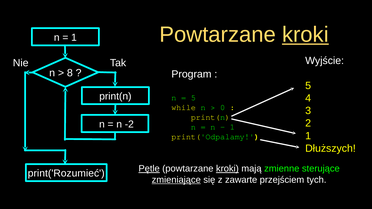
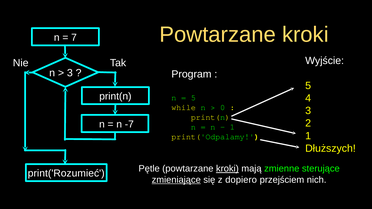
kroki underline: present -> none (305, 35)
1: 1 -> 7 (74, 37)
8: 8 -> 3 (70, 73)
-2: -2 -> -7 (129, 124)
Pętle underline: present -> none (149, 169)
zawarte: zawarte -> dopiero (241, 180)
tych: tych -> nich (317, 180)
